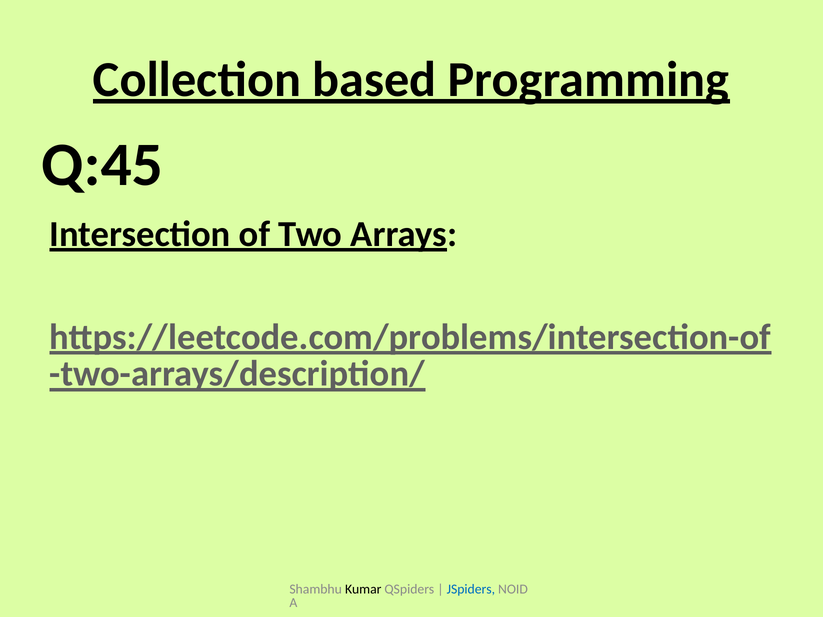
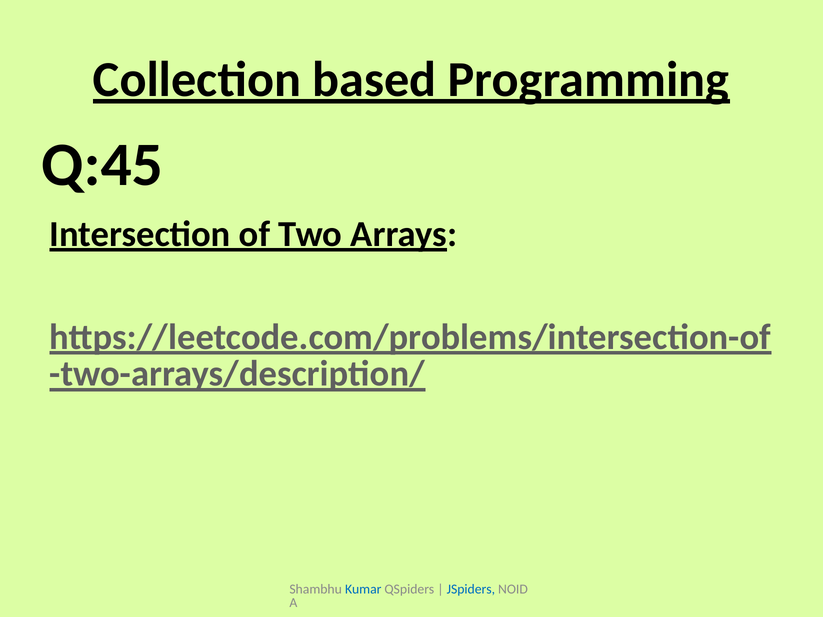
Kumar colour: black -> blue (363, 589)
